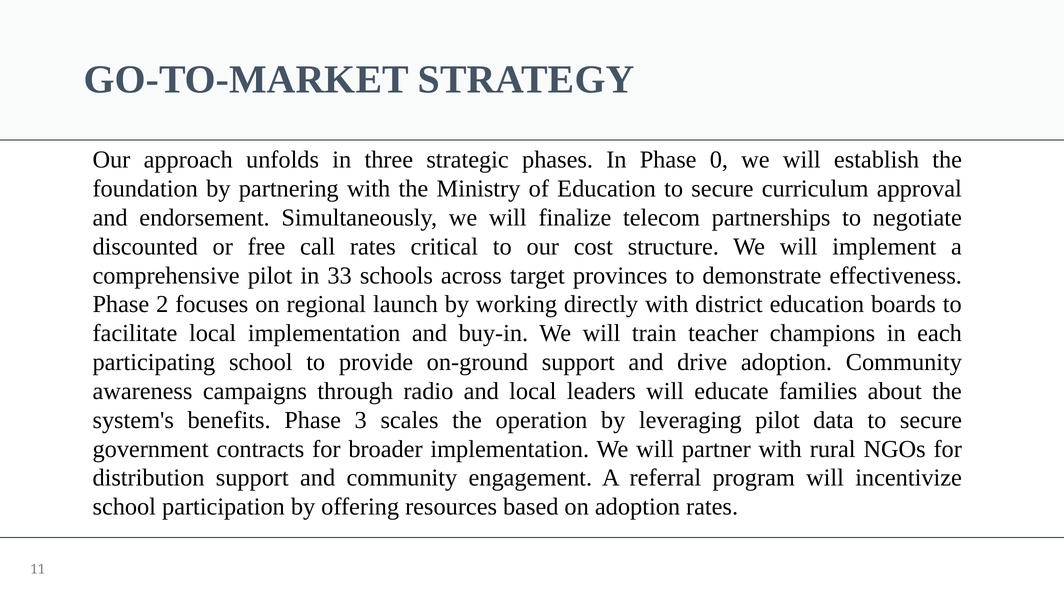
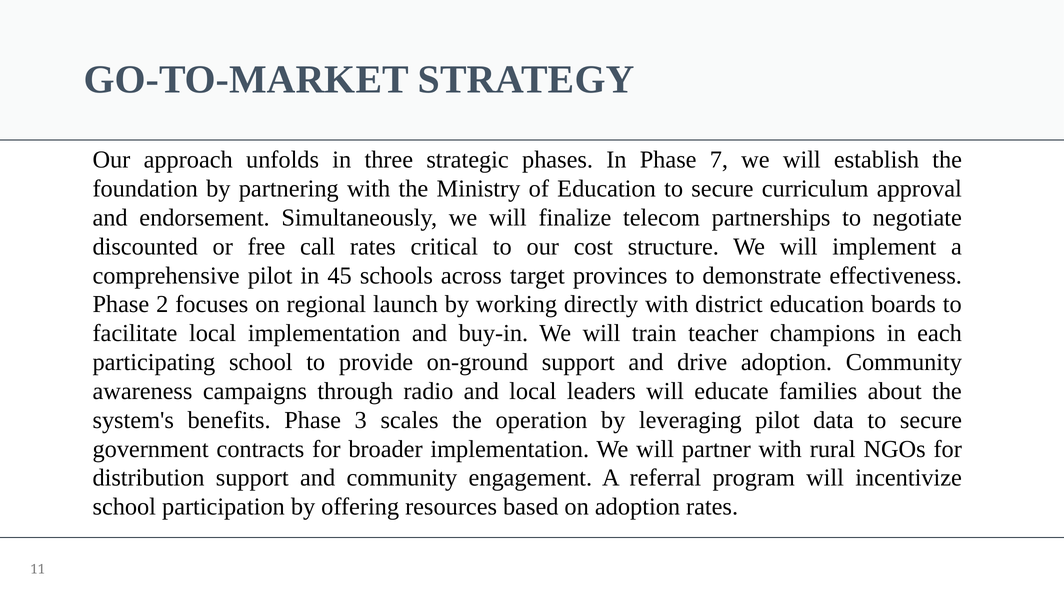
0: 0 -> 7 (719, 160)
33: 33 -> 45 (340, 276)
